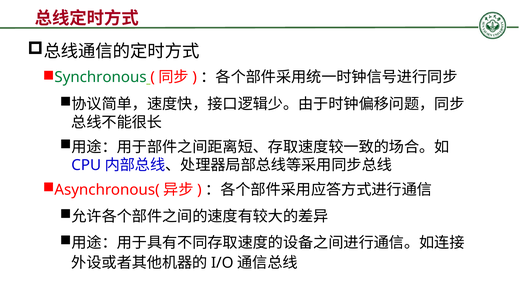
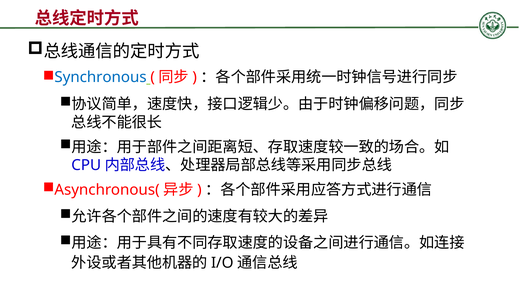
Synchronous colour: green -> blue (100, 77)
